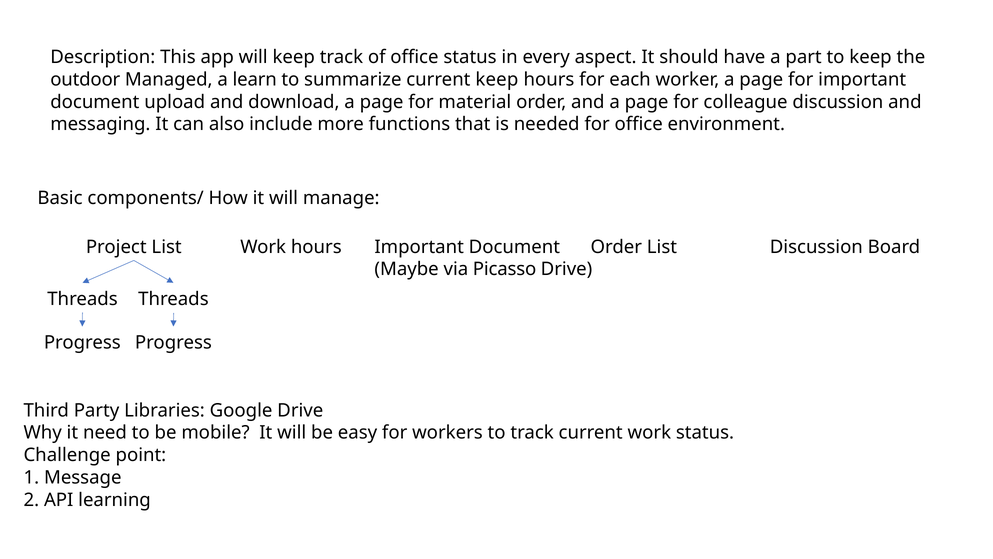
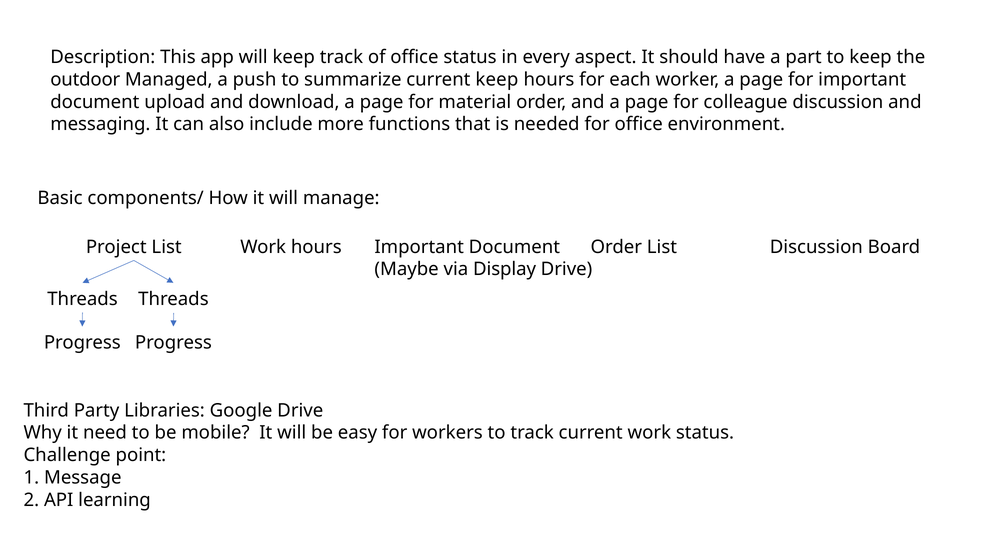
learn: learn -> push (255, 79)
Picasso: Picasso -> Display (505, 269)
